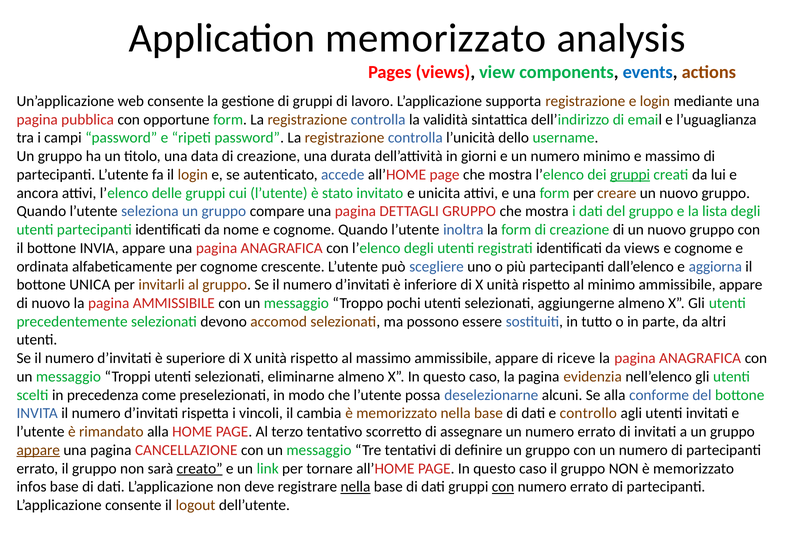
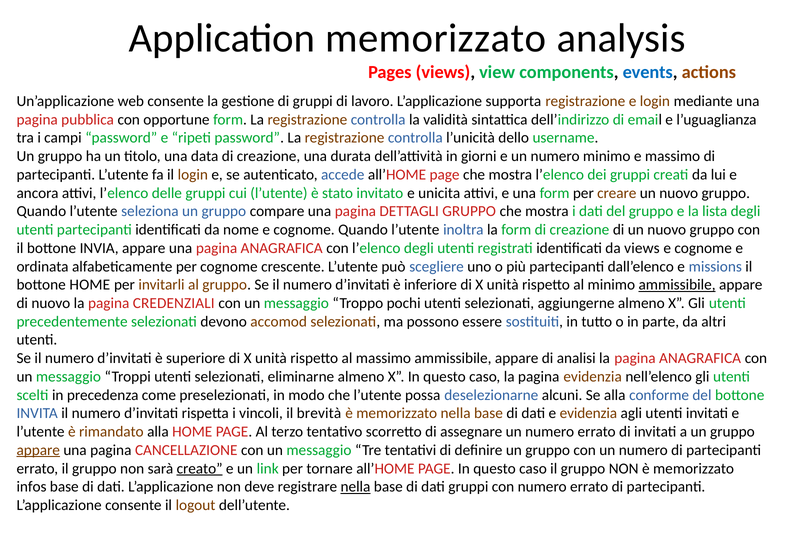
gruppi underline: present -> none (630, 174)
aggiorna: aggiorna -> missions (715, 266)
bottone UNICA: UNICA -> HOME (90, 285)
ammissibile underline: none -> present (677, 285)
pagina AMMISSIBILE: AMMISSIBILE -> CREDENZIALI (174, 303)
riceve: riceve -> analisi (576, 358)
cambia: cambia -> brevità (319, 413)
e controllo: controllo -> evidenzia (588, 413)
con underline: present -> none (503, 486)
